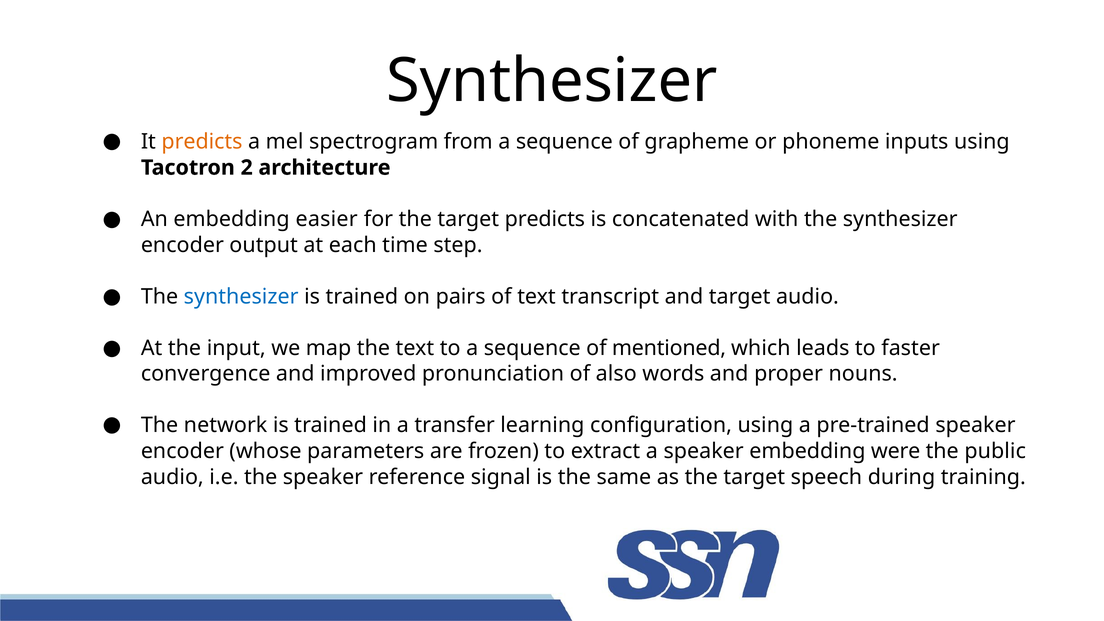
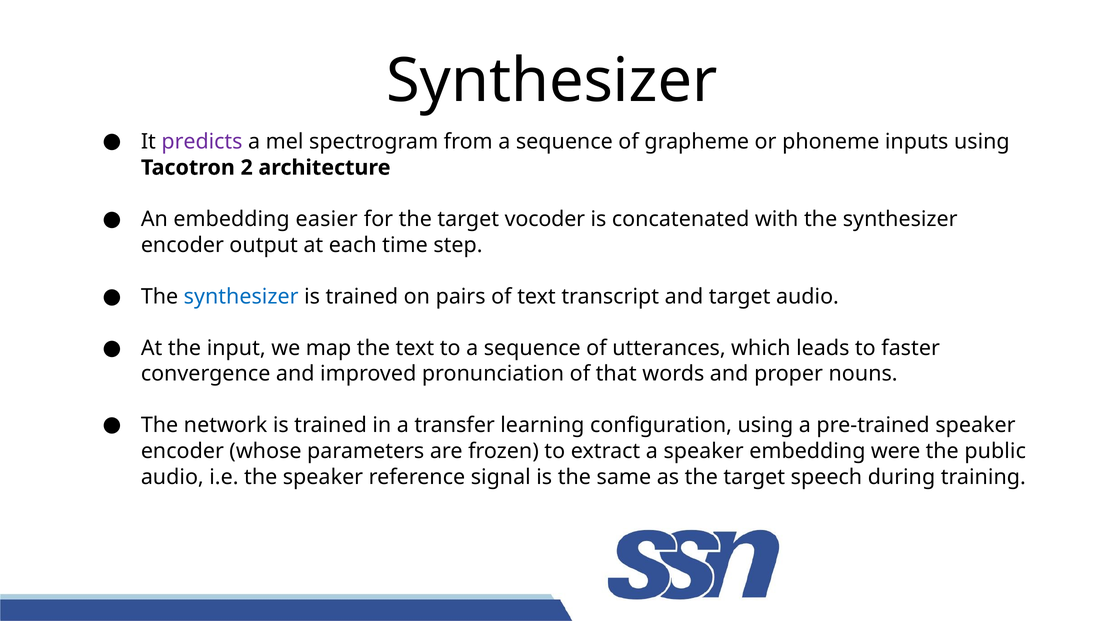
predicts colour: orange -> purple (202, 142)
target predicts: predicts -> vocoder (545, 219)
mentioned: mentioned -> utterances (669, 348)
also: also -> that (616, 374)
